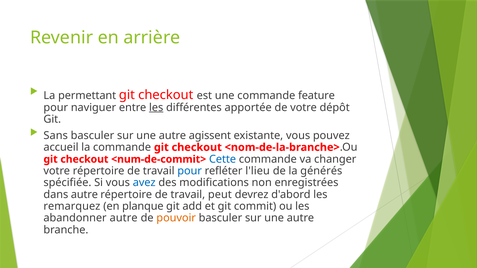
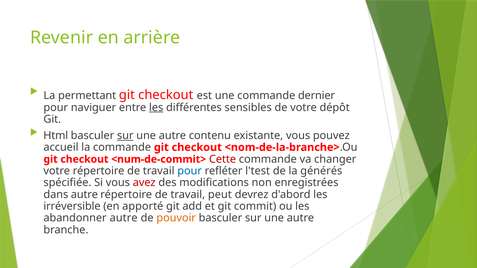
feature: feature -> dernier (316, 96)
apportée: apportée -> sensibles (248, 108)
Sans: Sans -> Html (56, 136)
sur underline: none -> present (125, 136)
agissent: agissent -> contenu (210, 136)
Cette colour: blue -> red (223, 159)
l'lieu: l'lieu -> l'test (258, 171)
avez colour: blue -> red (144, 183)
remarquez: remarquez -> irréversible (72, 206)
planque: planque -> apporté (143, 206)
